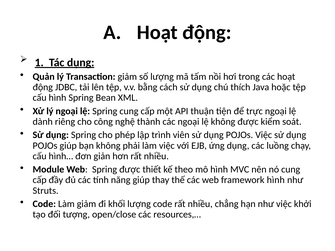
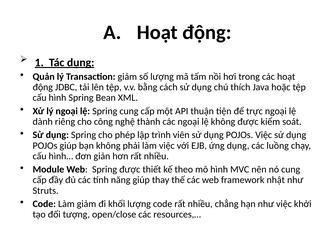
framework hình: hình -> nhật (276, 180)
